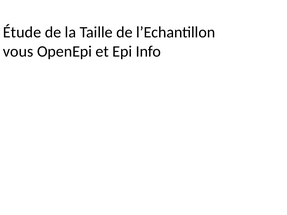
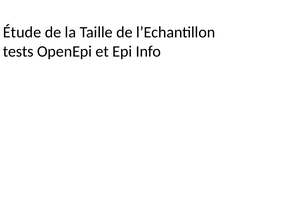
vous: vous -> tests (18, 51)
